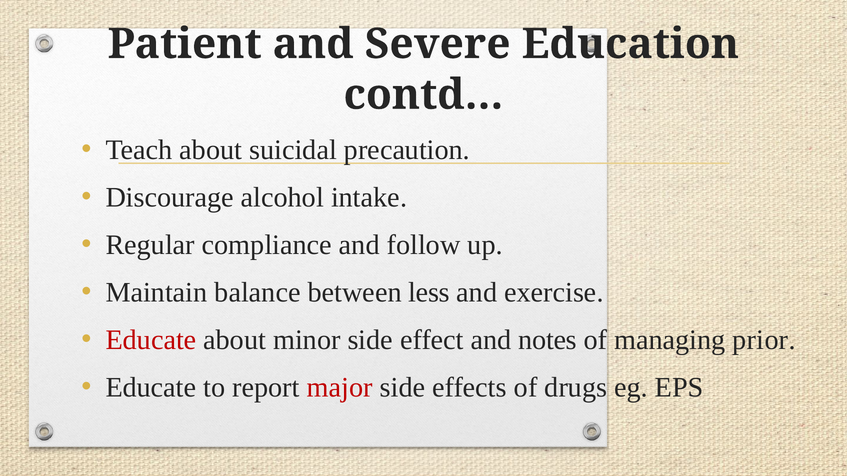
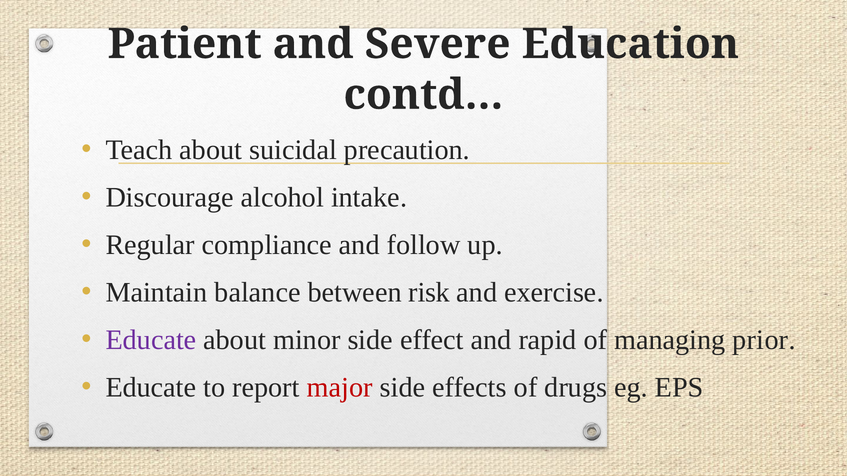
less: less -> risk (429, 293)
Educate colour: red -> purple (151, 340)
notes: notes -> rapid (548, 340)
